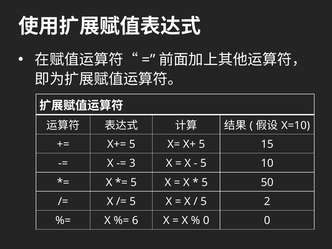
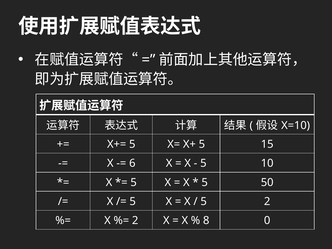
3: 3 -> 6 (132, 163)
6: 6 -> 2 (135, 220)
0: 0 -> 8 (206, 220)
